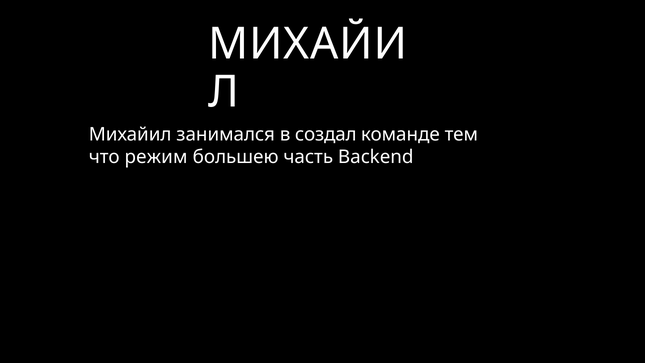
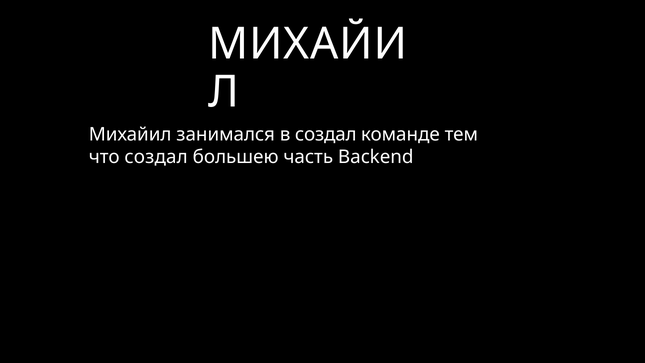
что режим: режим -> создал (156, 157)
